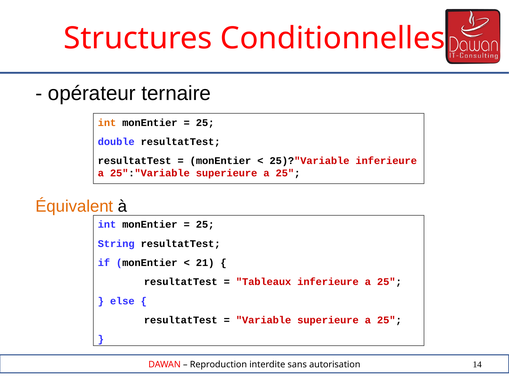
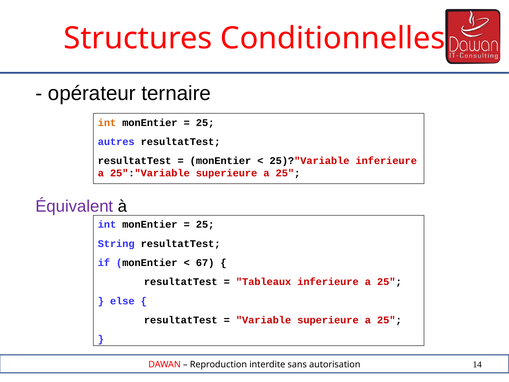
double: double -> autres (116, 142)
Équivalent colour: orange -> purple (74, 206)
21: 21 -> 67 (205, 263)
